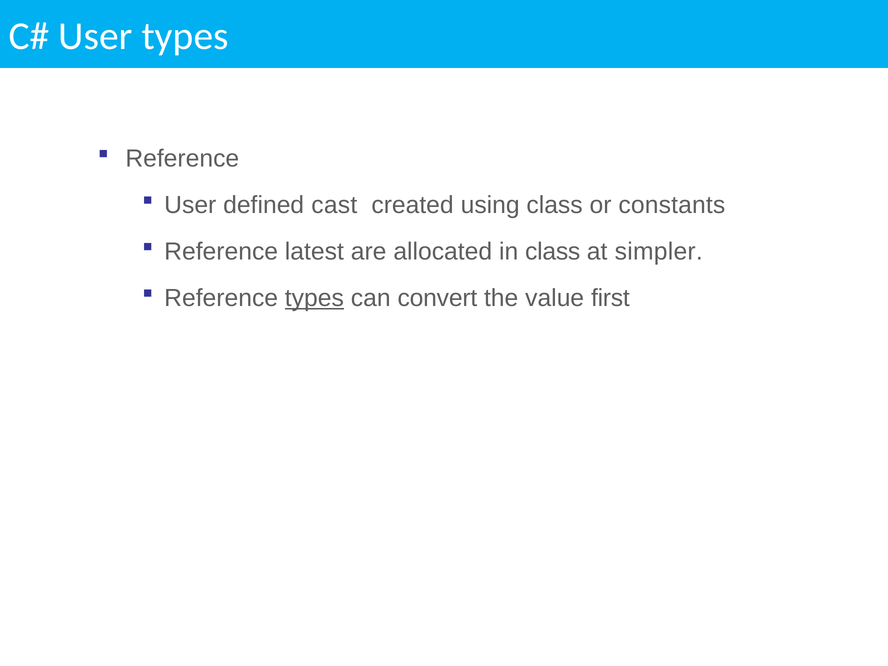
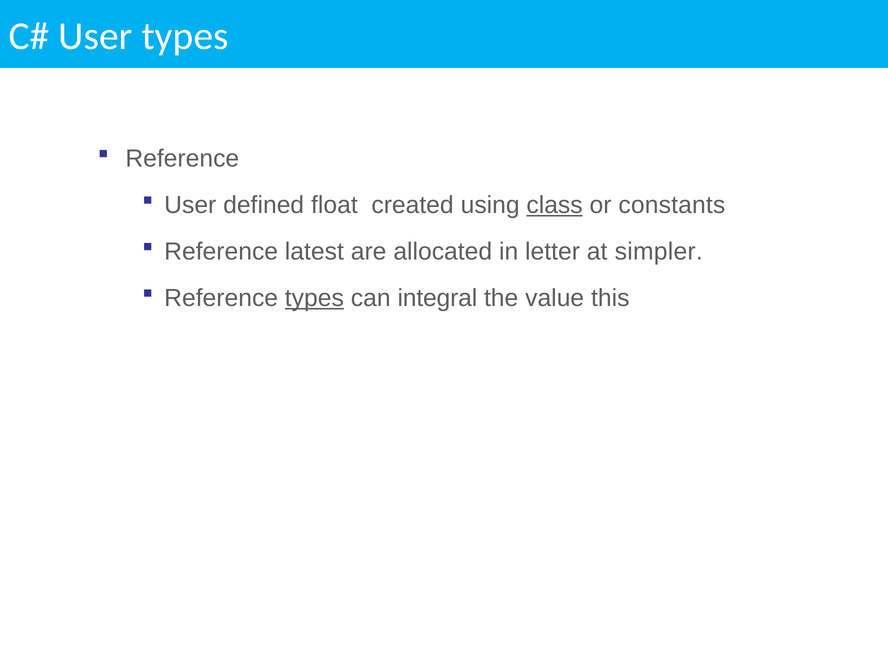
cast: cast -> float (334, 205)
class underline: none -> present (555, 205)
in class: class -> letter (553, 252)
convert: convert -> integral (437, 298)
first: first -> this (610, 298)
